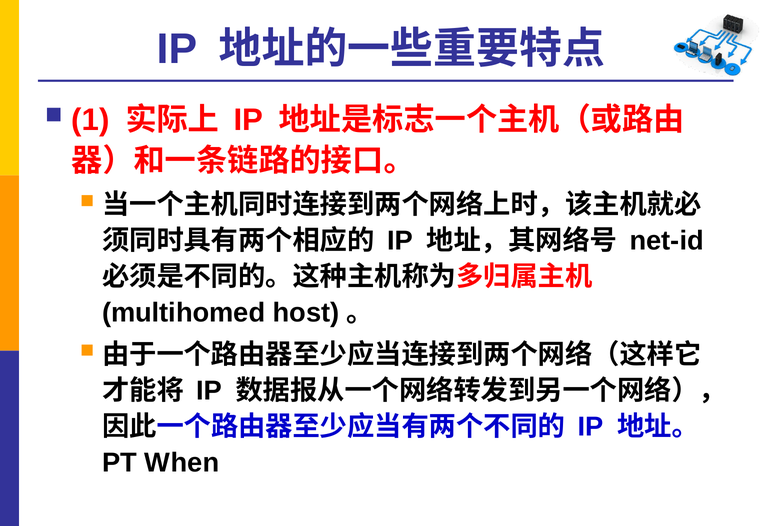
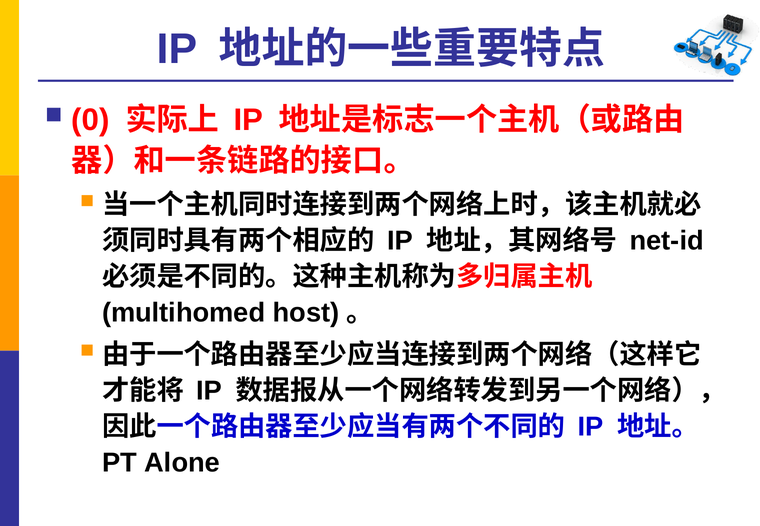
1: 1 -> 0 (90, 120)
When: When -> Alone (182, 463)
